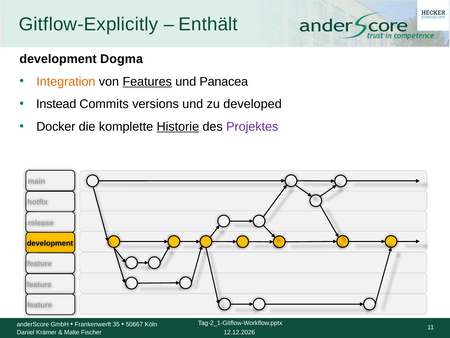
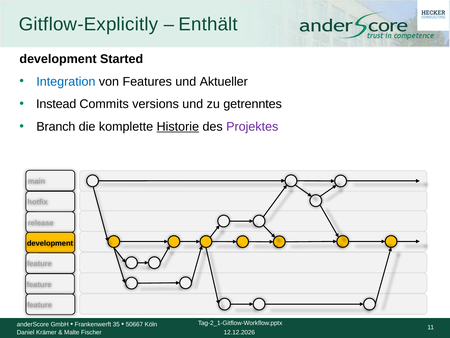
Dogma: Dogma -> Started (122, 59)
Integration colour: orange -> blue (66, 81)
Features underline: present -> none (147, 81)
Panacea: Panacea -> Aktueller (224, 81)
developed: developed -> getrenntes (253, 104)
Docker: Docker -> Branch (56, 126)
